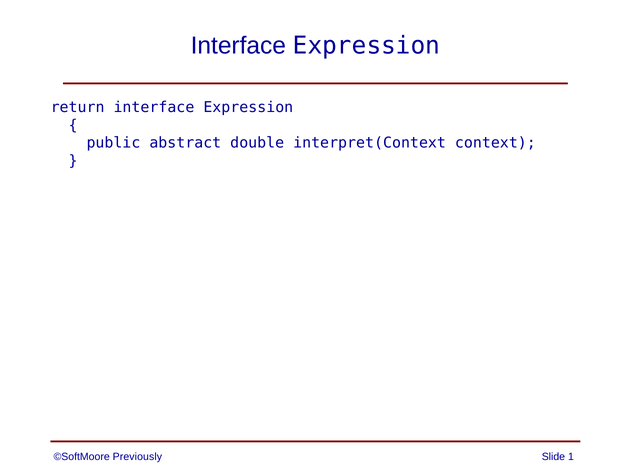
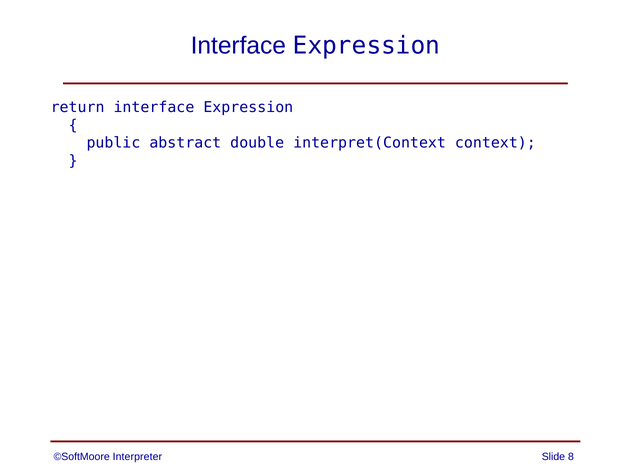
Previously: Previously -> Interpreter (137, 457)
1: 1 -> 8 (571, 457)
